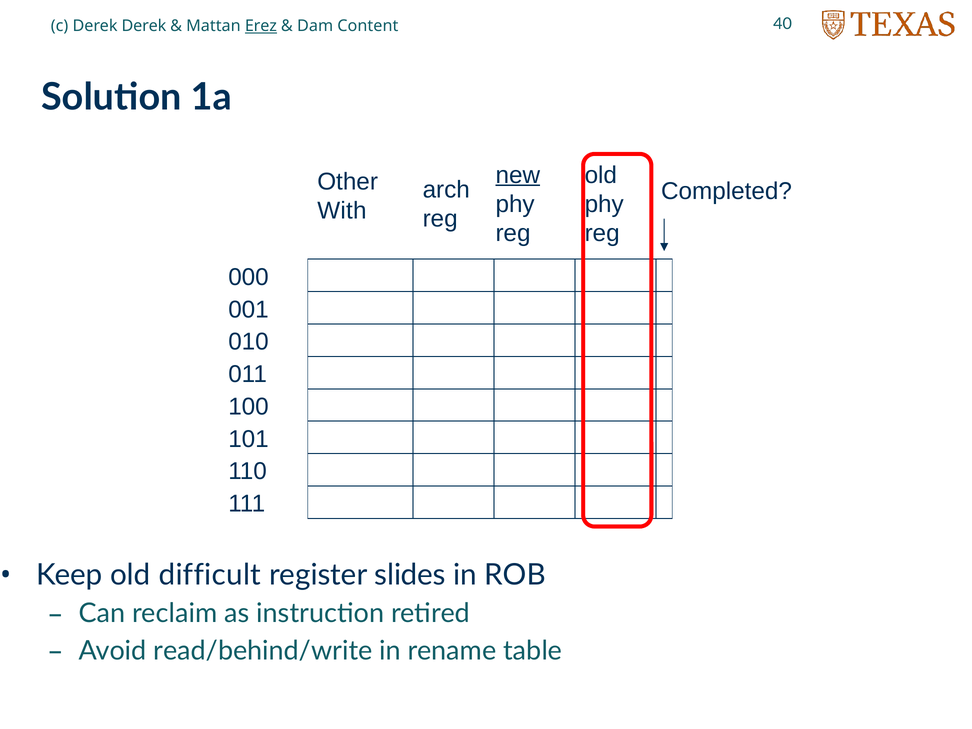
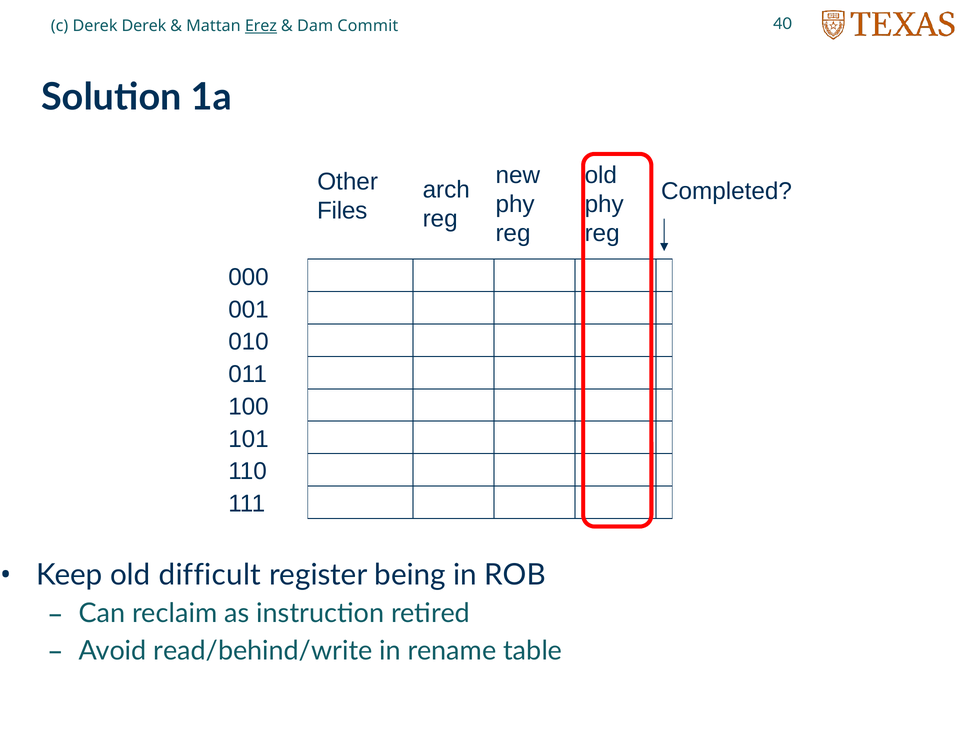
Content: Content -> Commit (368, 26)
new underline: present -> none (518, 175)
With: With -> Files (342, 211)
slides: slides -> being (410, 575)
